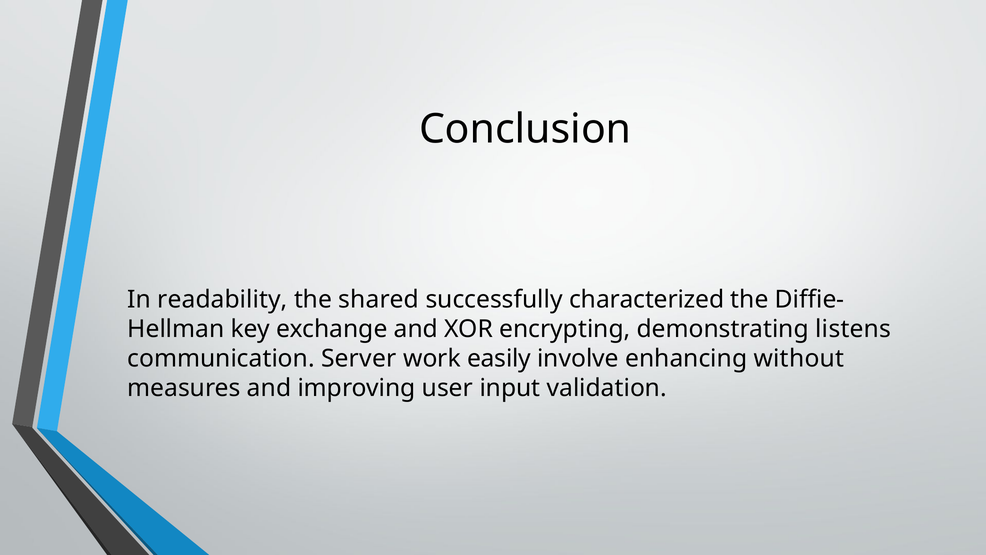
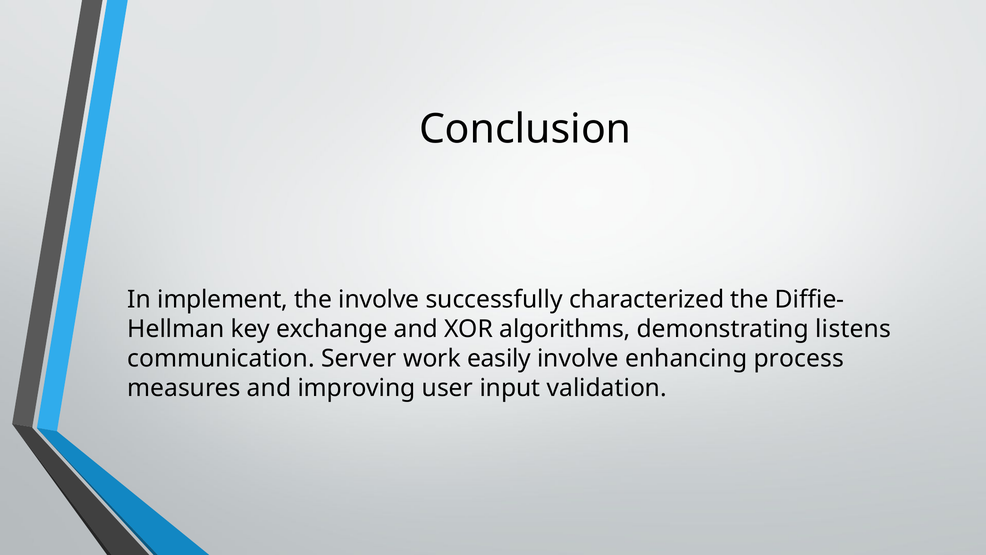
readability: readability -> implement (223, 299)
the shared: shared -> involve (379, 299)
encrypting: encrypting -> algorithms (565, 329)
without: without -> process (799, 358)
